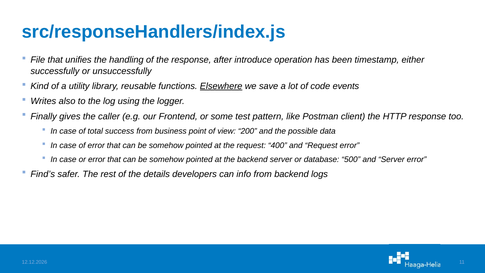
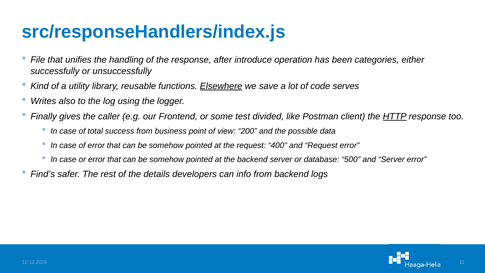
timestamp: timestamp -> categories (377, 60)
events: events -> serves (346, 86)
pattern: pattern -> divided (268, 116)
HTTP underline: none -> present (395, 116)
